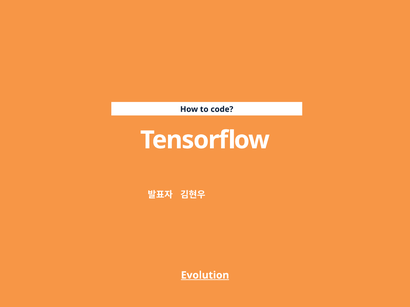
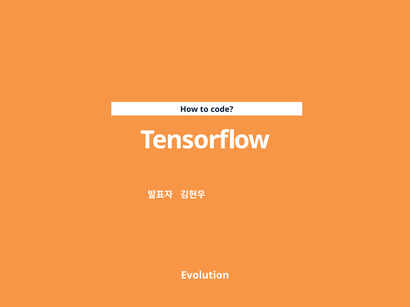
Evolution underline: present -> none (205, 276)
